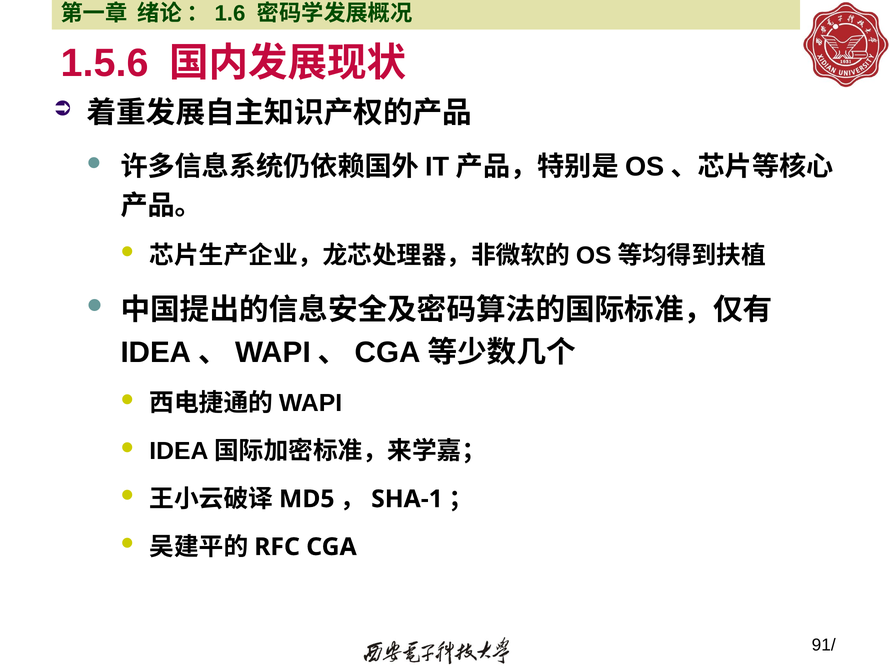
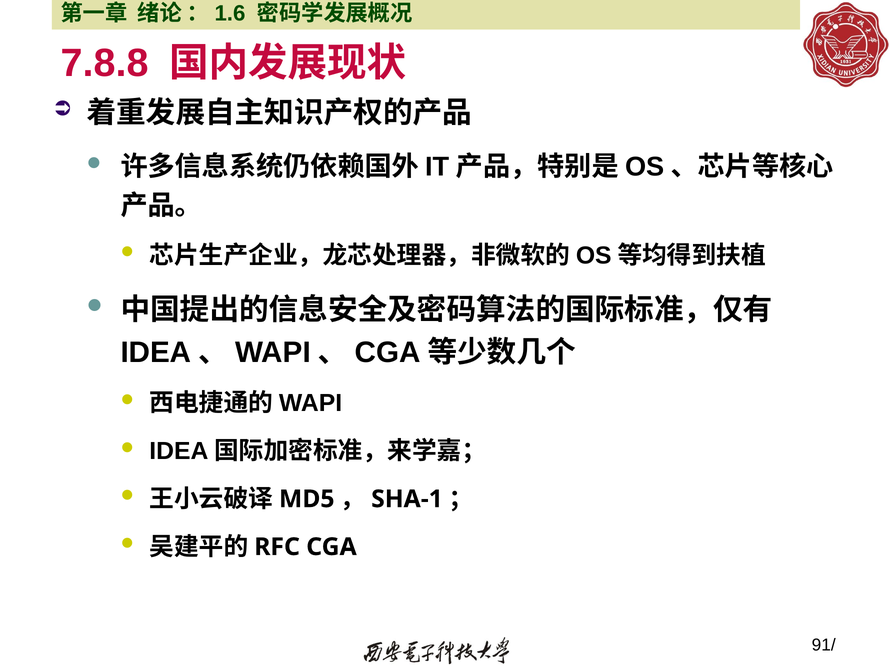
1.5.6: 1.5.6 -> 7.8.8 (105, 63)
